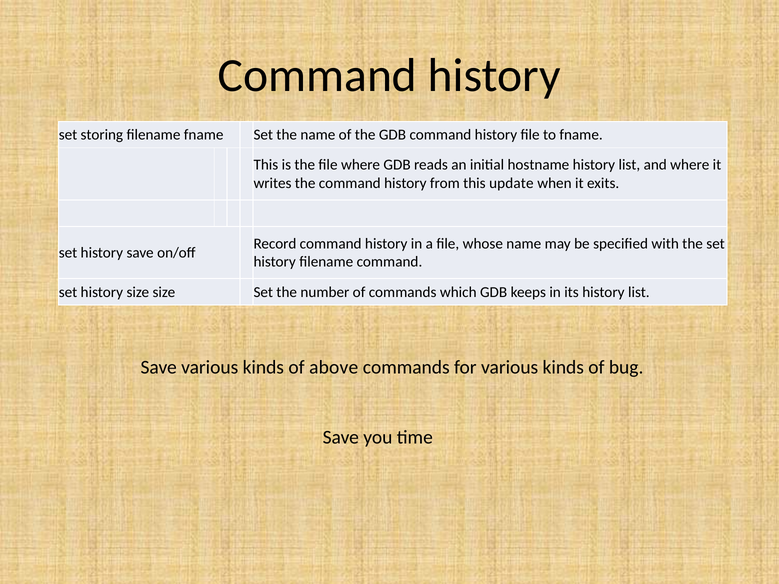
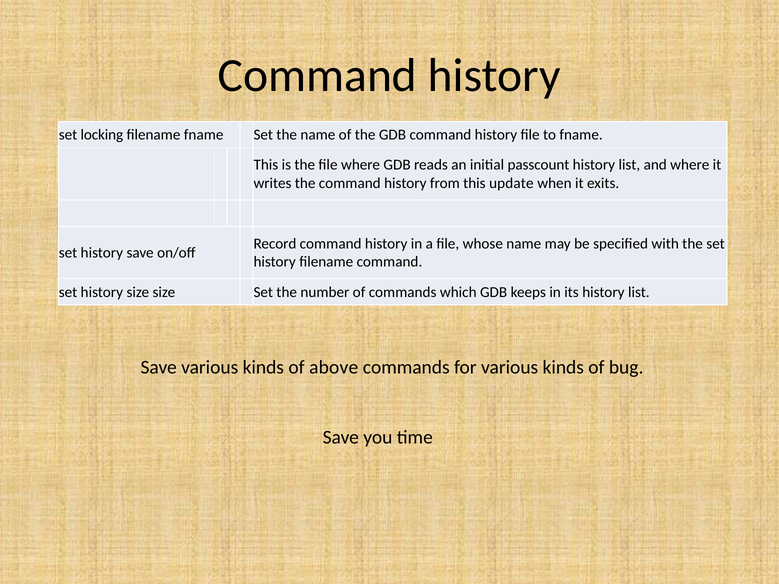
storing: storing -> locking (102, 135)
hostname: hostname -> passcount (538, 165)
